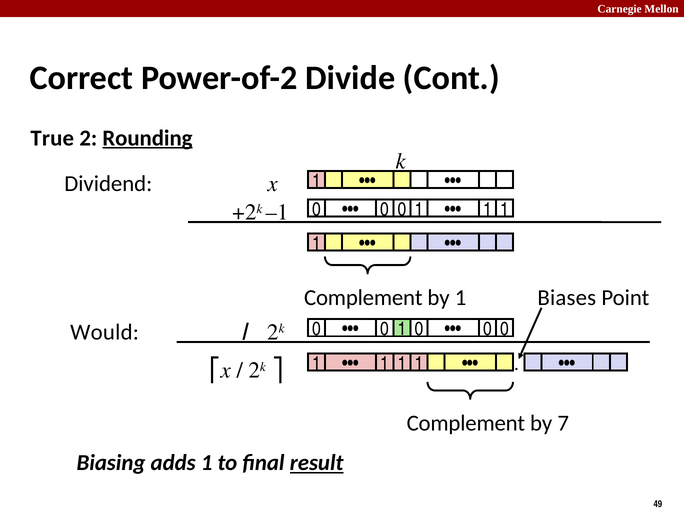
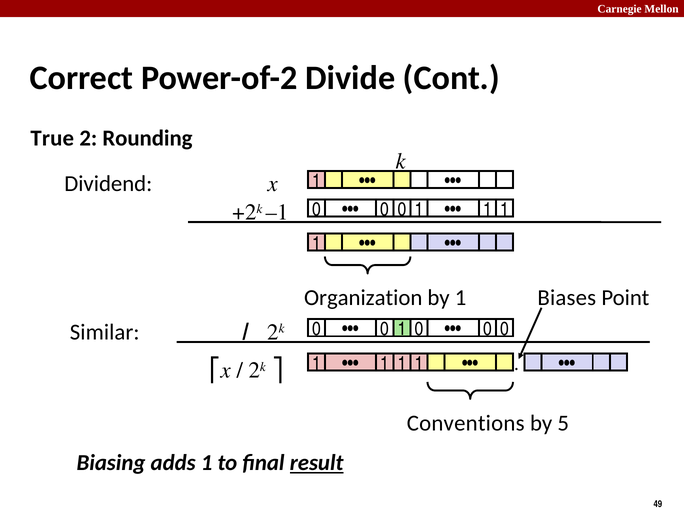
Rounding underline: present -> none (147, 138)
Complement: Complement -> Organization (363, 298)
Would: Would -> Similar (105, 332)
Complement: Complement -> Conventions (466, 423)
7: 7 -> 5 (563, 423)
